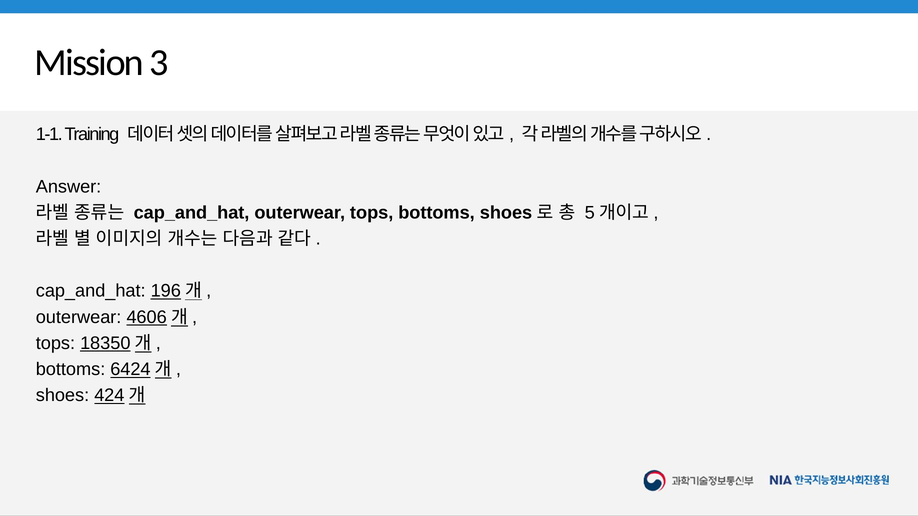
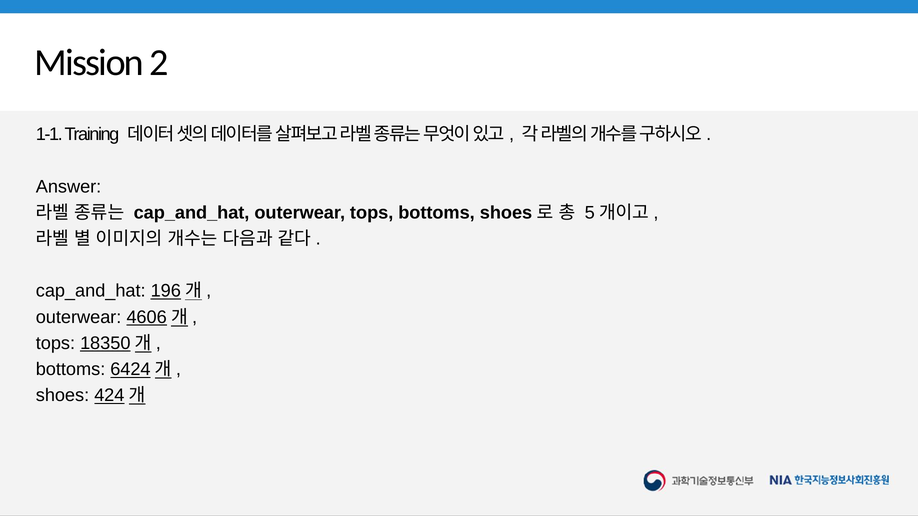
3: 3 -> 2 (159, 63)
